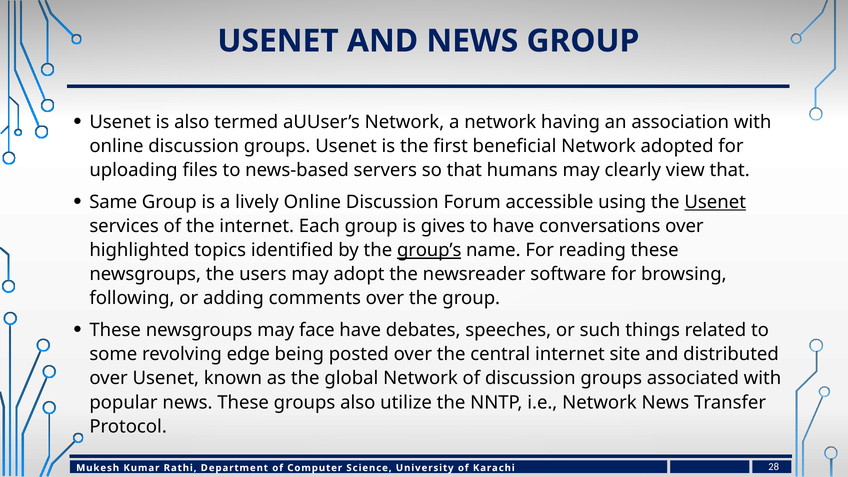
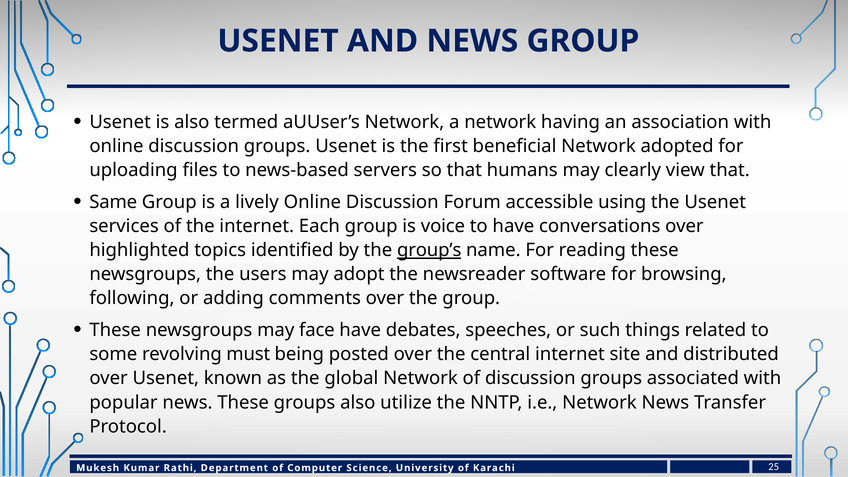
Usenet underline: present -> none (715, 202)
gives: gives -> voice (443, 226)
edge: edge -> must (248, 354)
28: 28 -> 25 (774, 467)
